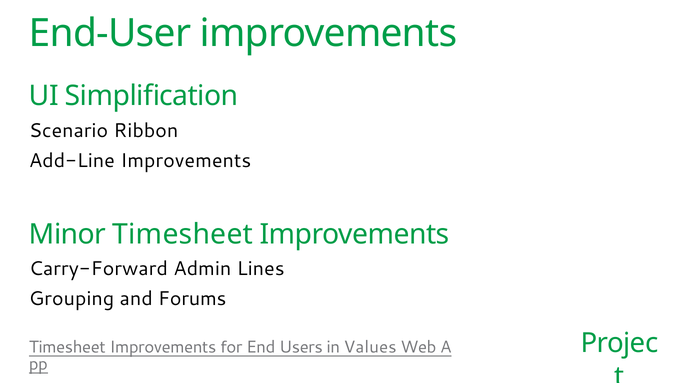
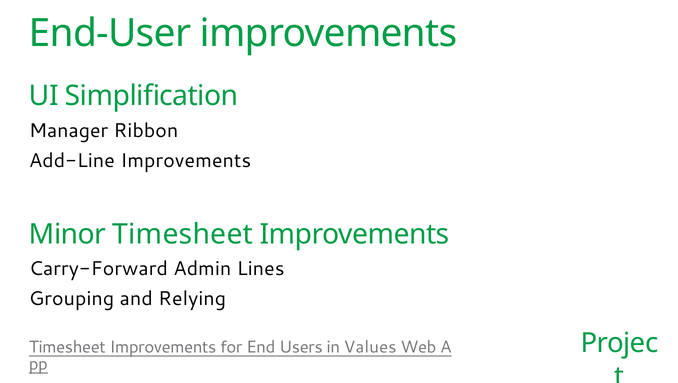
Scenario: Scenario -> Manager (69, 130)
Forums: Forums -> Relying (192, 298)
